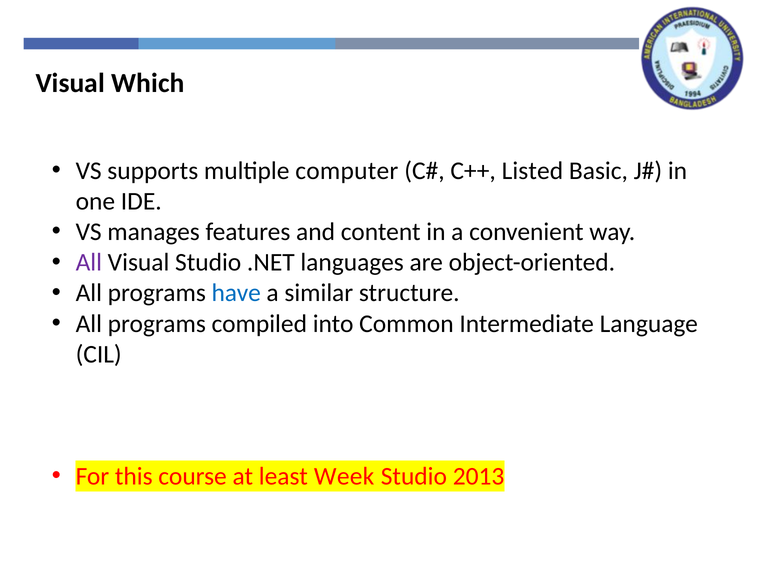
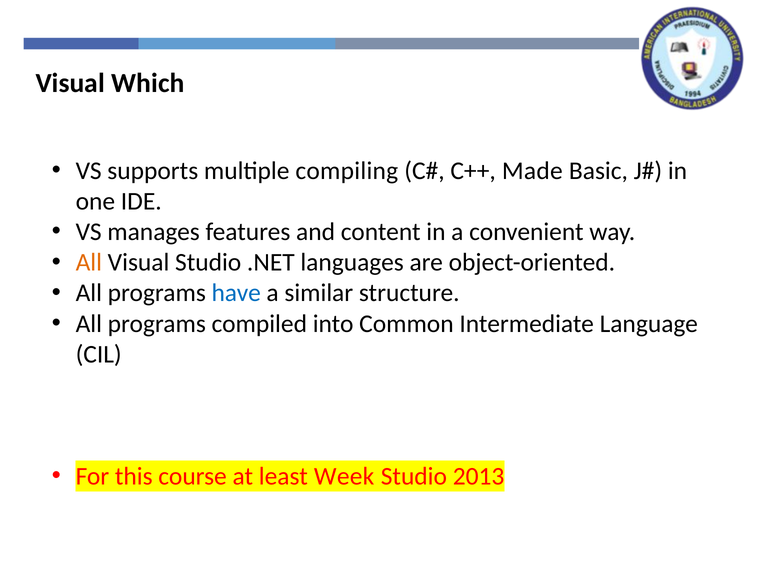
computer: computer -> compiling (347, 171)
Listed: Listed -> Made (532, 171)
All colour: purple -> orange (89, 263)
